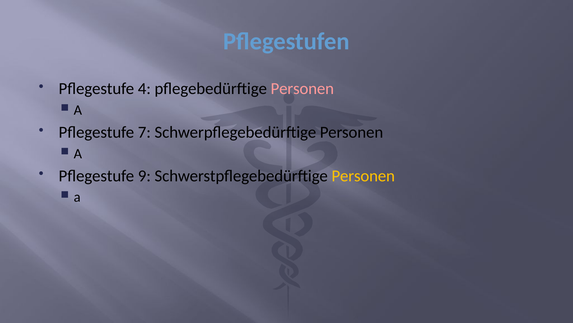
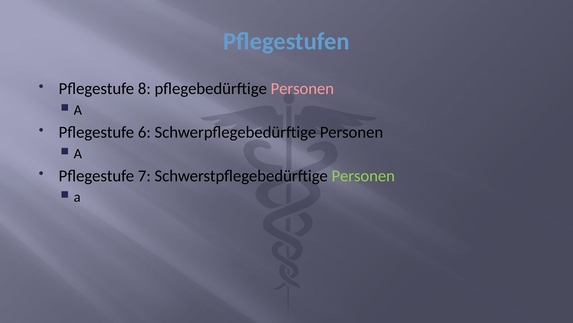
4: 4 -> 8 (144, 89)
7: 7 -> 6 (144, 132)
9: 9 -> 7 (144, 175)
Personen colour: yellow -> light green (363, 175)
